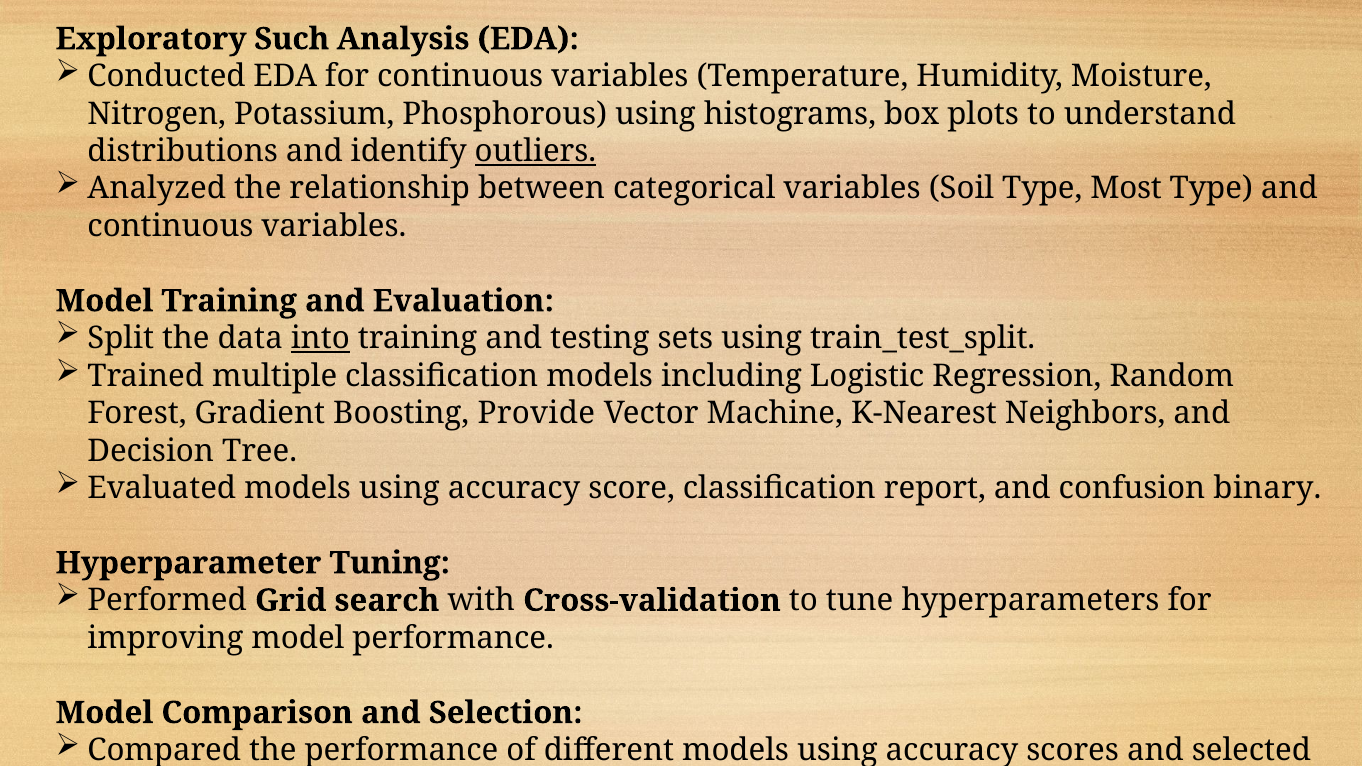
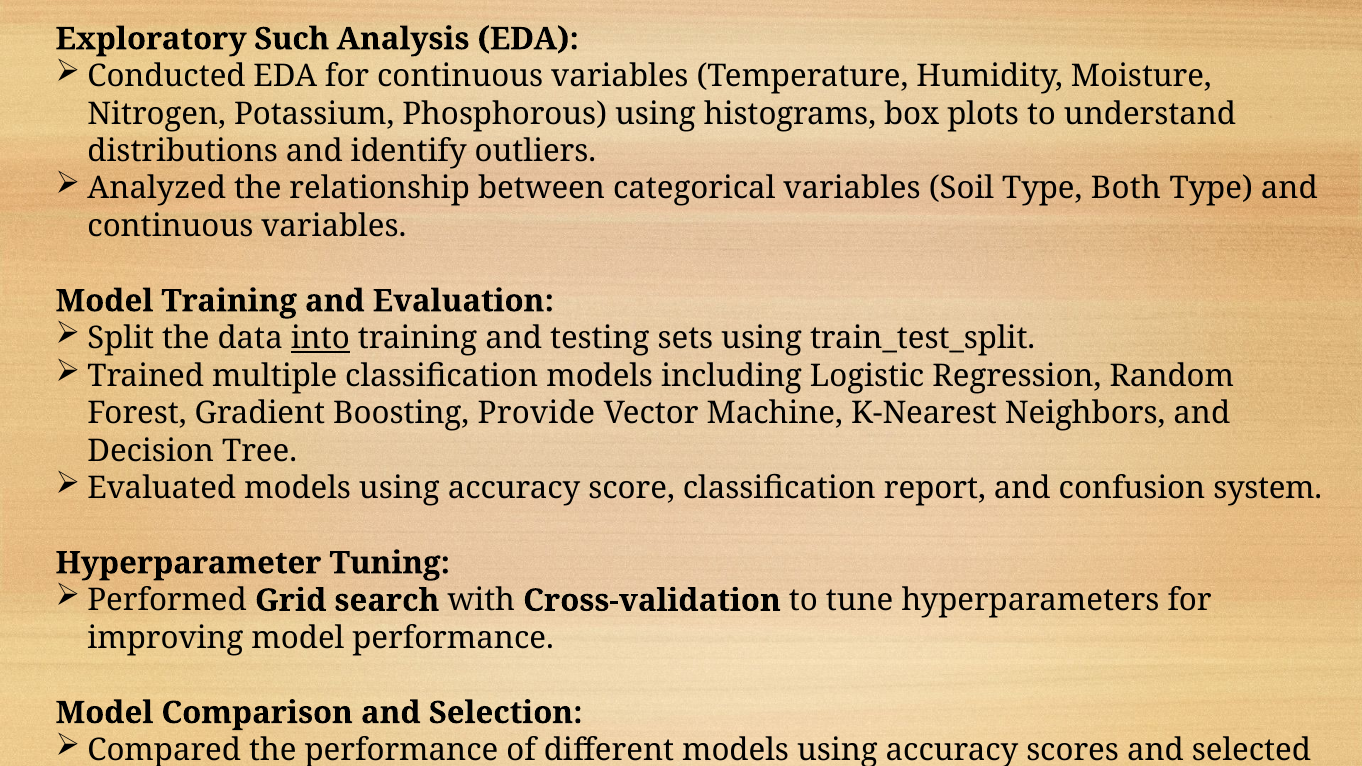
outliers underline: present -> none (535, 151)
Most: Most -> Both (1126, 189)
binary: binary -> system (1268, 488)
